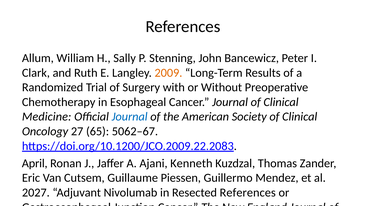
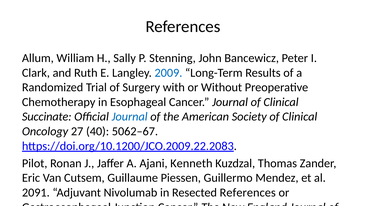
2009 colour: orange -> blue (168, 73)
Medicine: Medicine -> Succinate (47, 117)
65: 65 -> 40 (98, 131)
April: April -> Pilot (35, 163)
2027: 2027 -> 2091 (36, 192)
